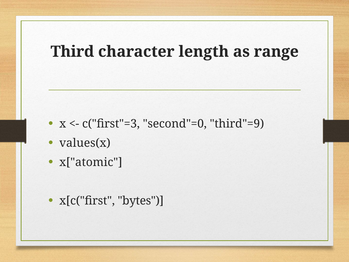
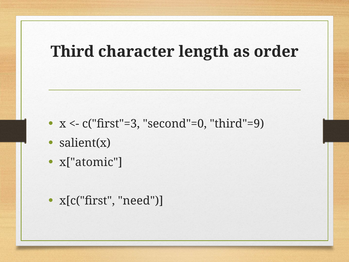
range: range -> order (276, 52)
values(x: values(x -> salient(x (85, 143)
bytes: bytes -> need (141, 201)
